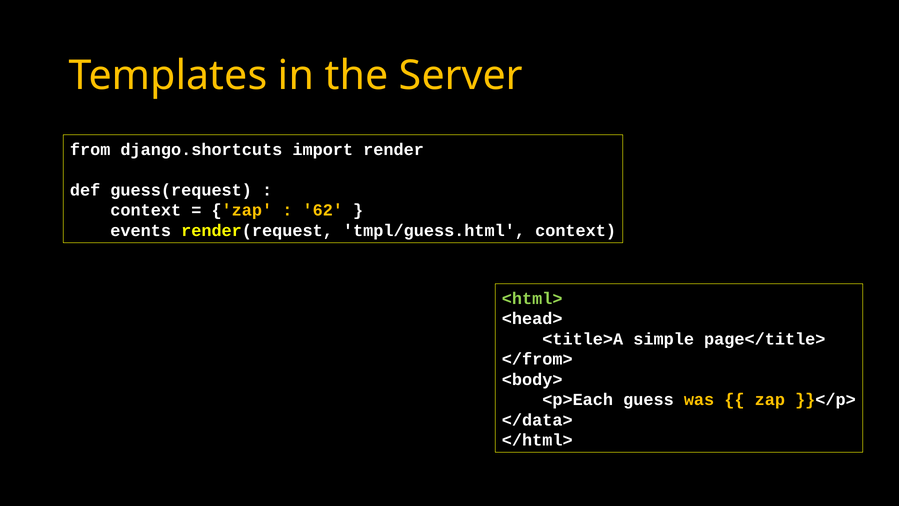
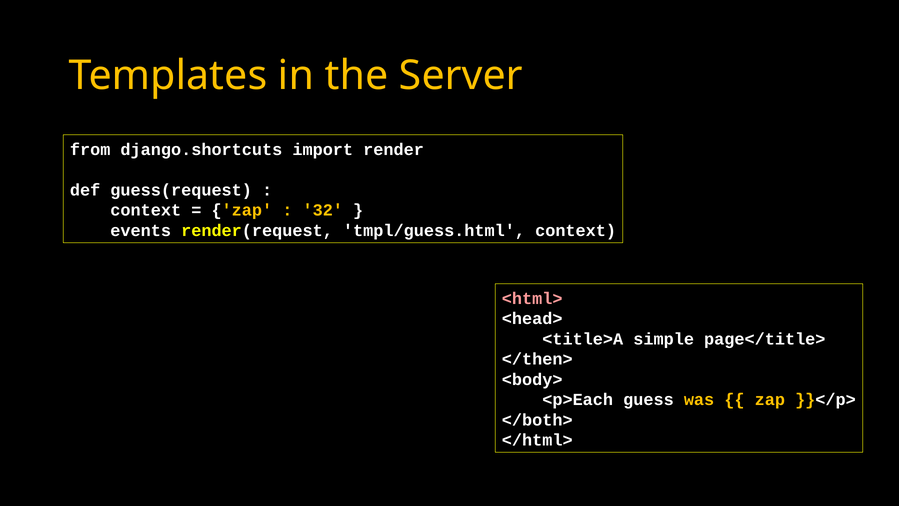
62: 62 -> 32 (323, 210)
<html> colour: light green -> pink (532, 298)
</from>: </from> -> </then> (537, 359)
</data>: </data> -> </both> (537, 420)
